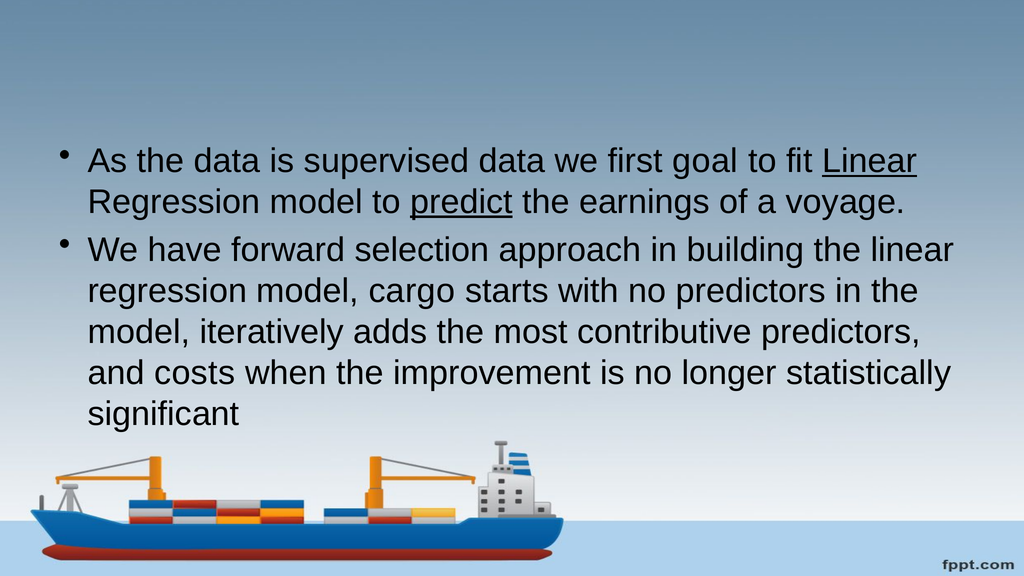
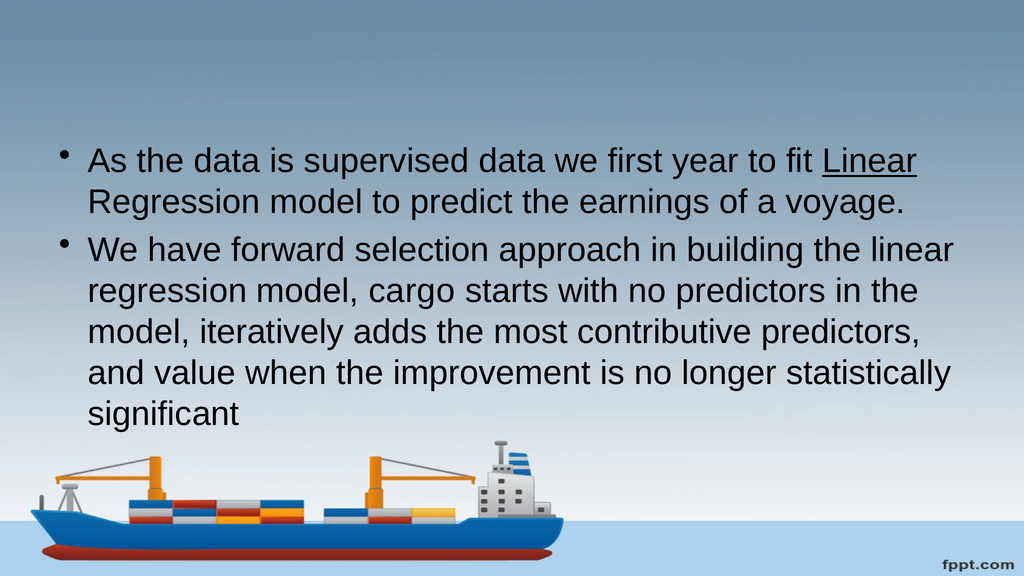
goal: goal -> year (705, 161)
predict underline: present -> none (461, 202)
costs: costs -> value (195, 373)
